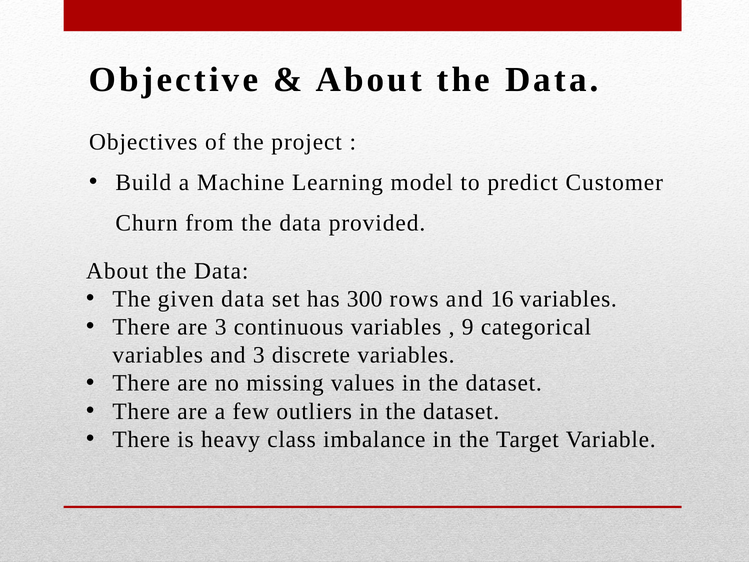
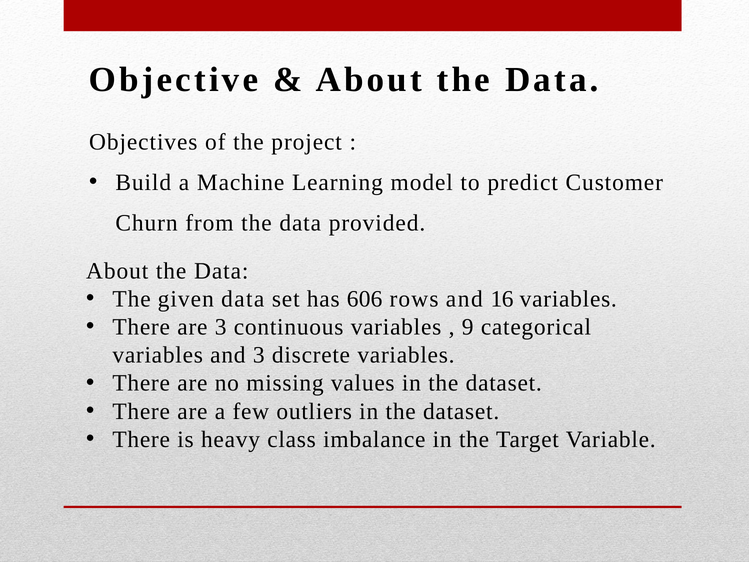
300: 300 -> 606 (365, 299)
